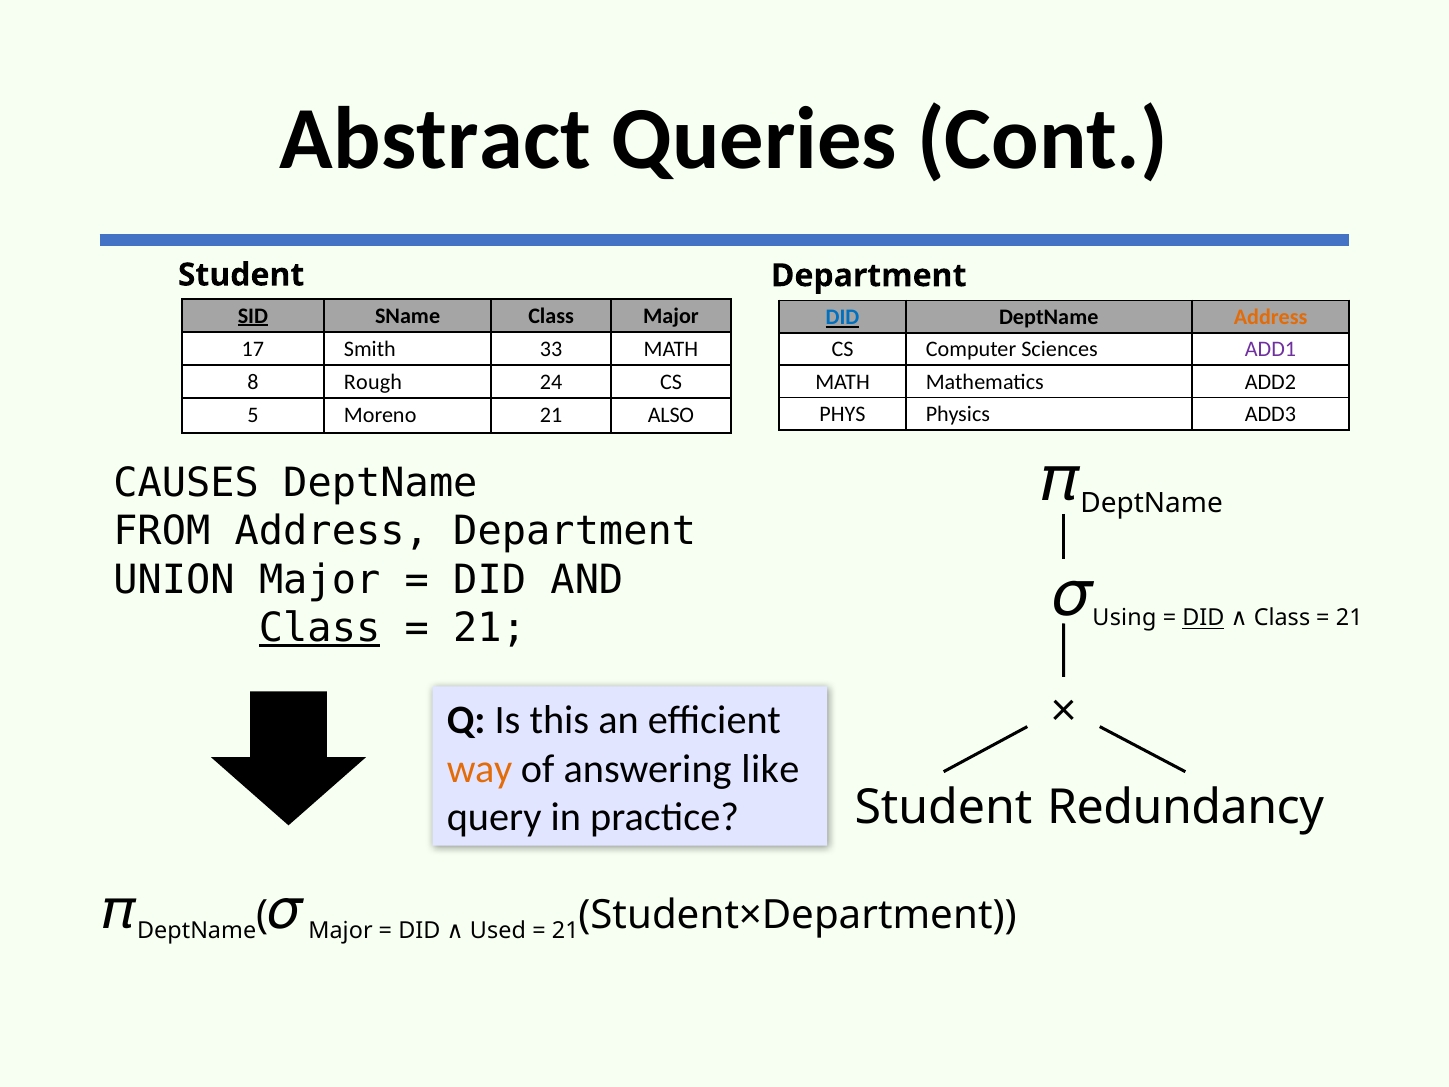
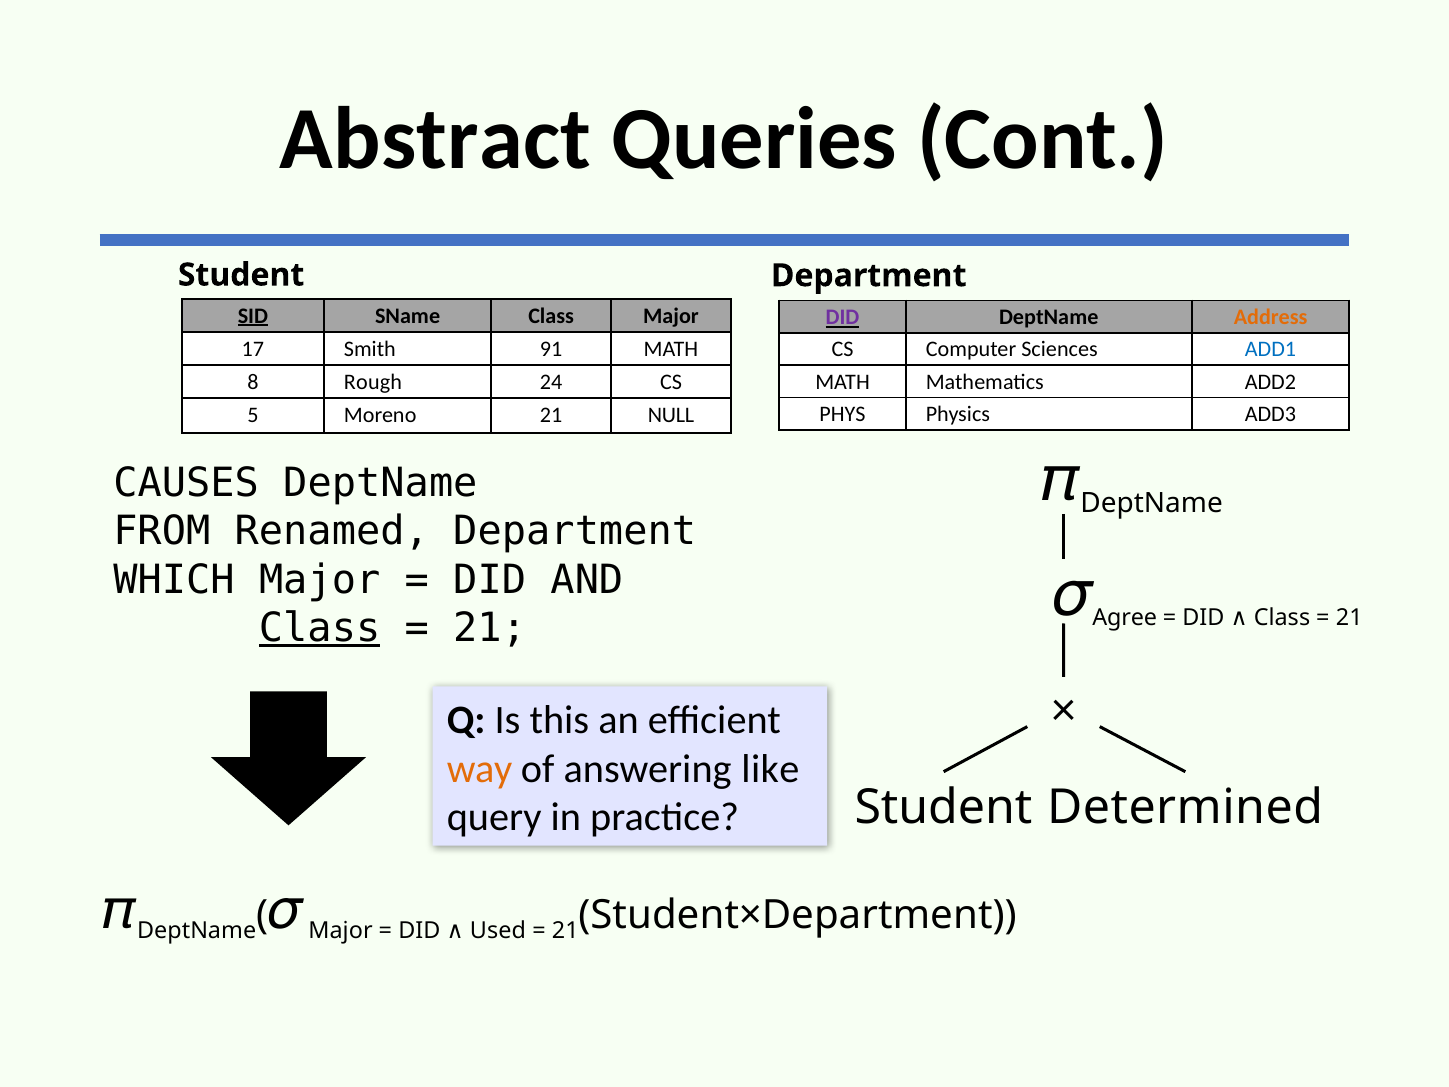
DID colour: blue -> purple (843, 317)
33: 33 -> 91 (551, 349)
ADD1 colour: purple -> blue (1270, 350)
ALSO: ALSO -> NULL (671, 415)
FROM Address: Address -> Renamed (332, 531)
UNION: UNION -> WHICH (174, 580)
Using: Using -> Agree (1125, 618)
DID underline: present -> none (1203, 618)
Redundancy: Redundancy -> Determined (1185, 808)
